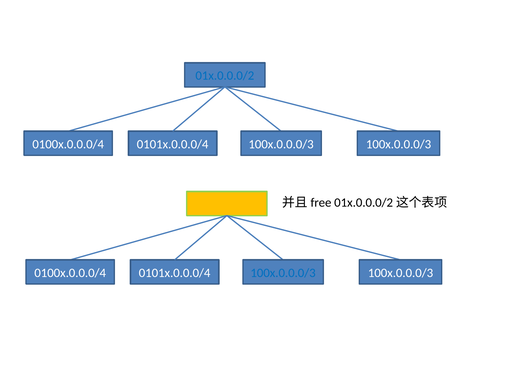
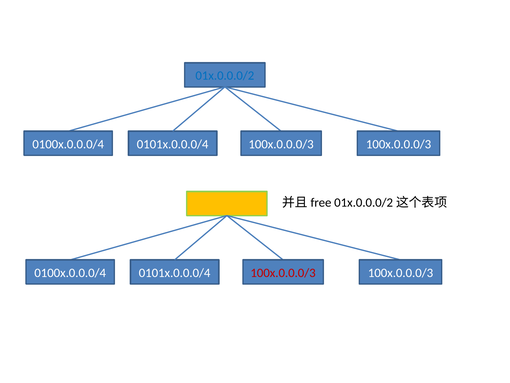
100x.0.0.0/3 colour: blue -> red (283, 272)
